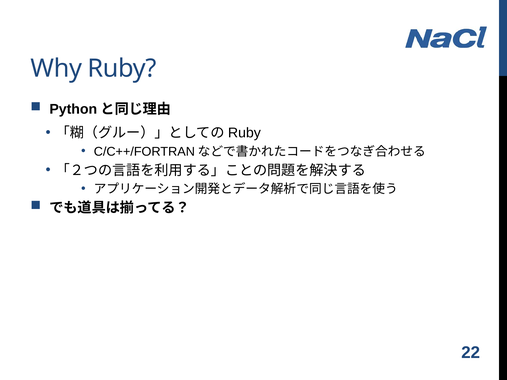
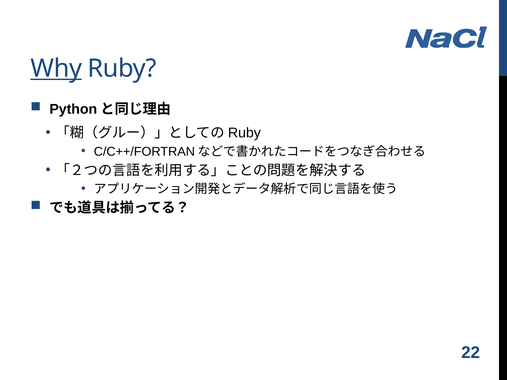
Why underline: none -> present (56, 69)
